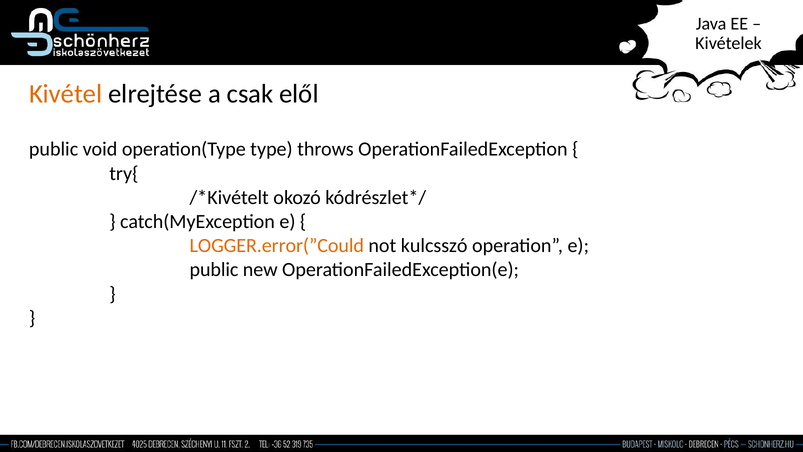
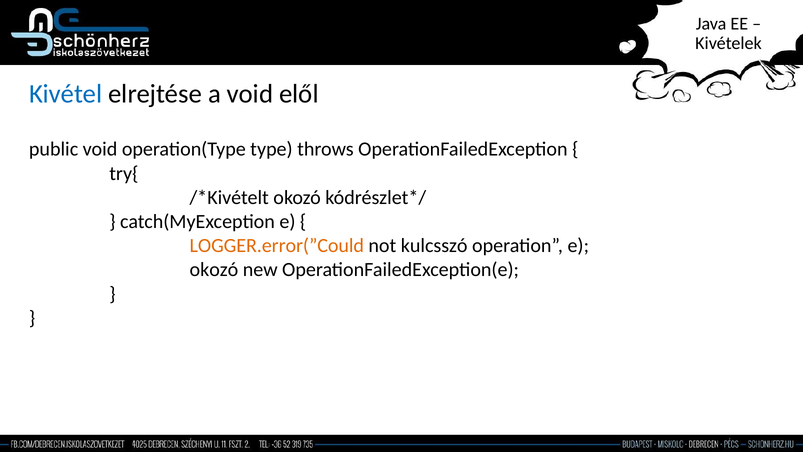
Kivétel colour: orange -> blue (66, 94)
a csak: csak -> void (250, 94)
public: public -> okozó (214, 270)
